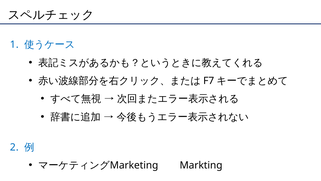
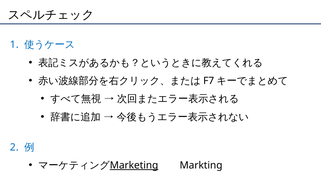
Marketing underline: none -> present (134, 165)
